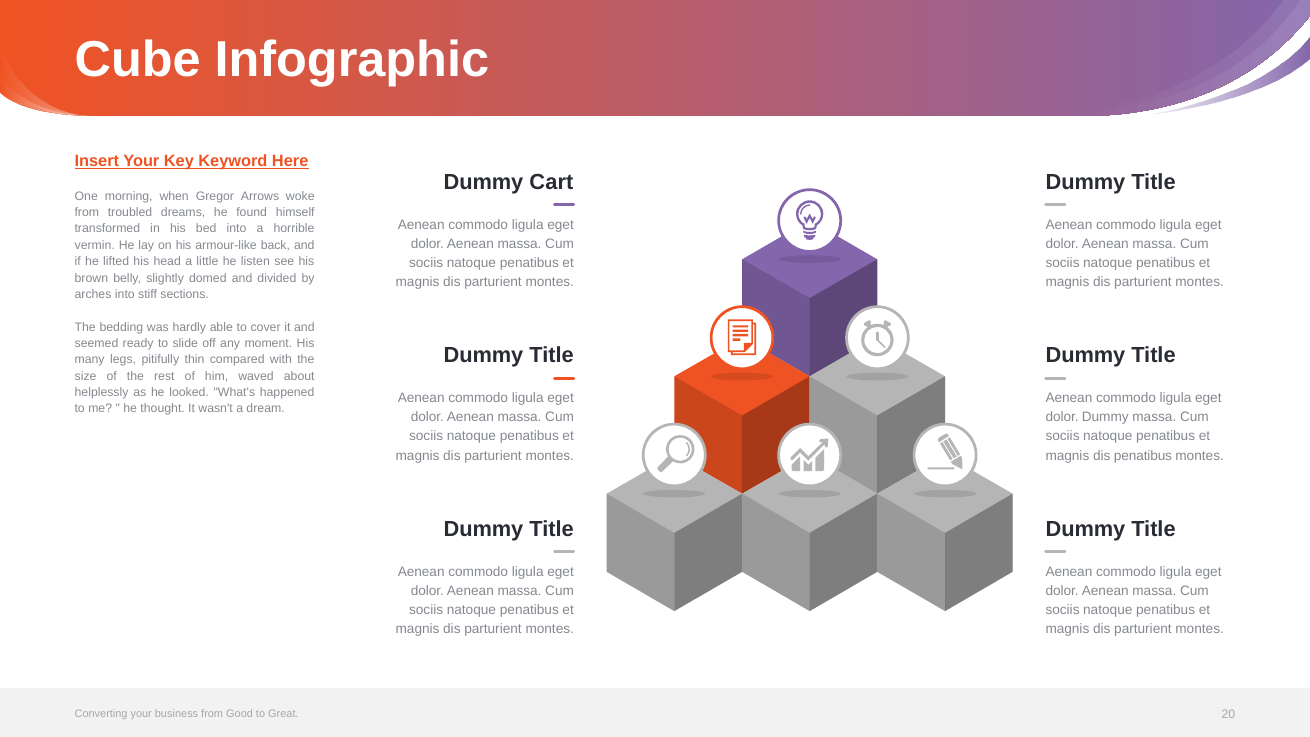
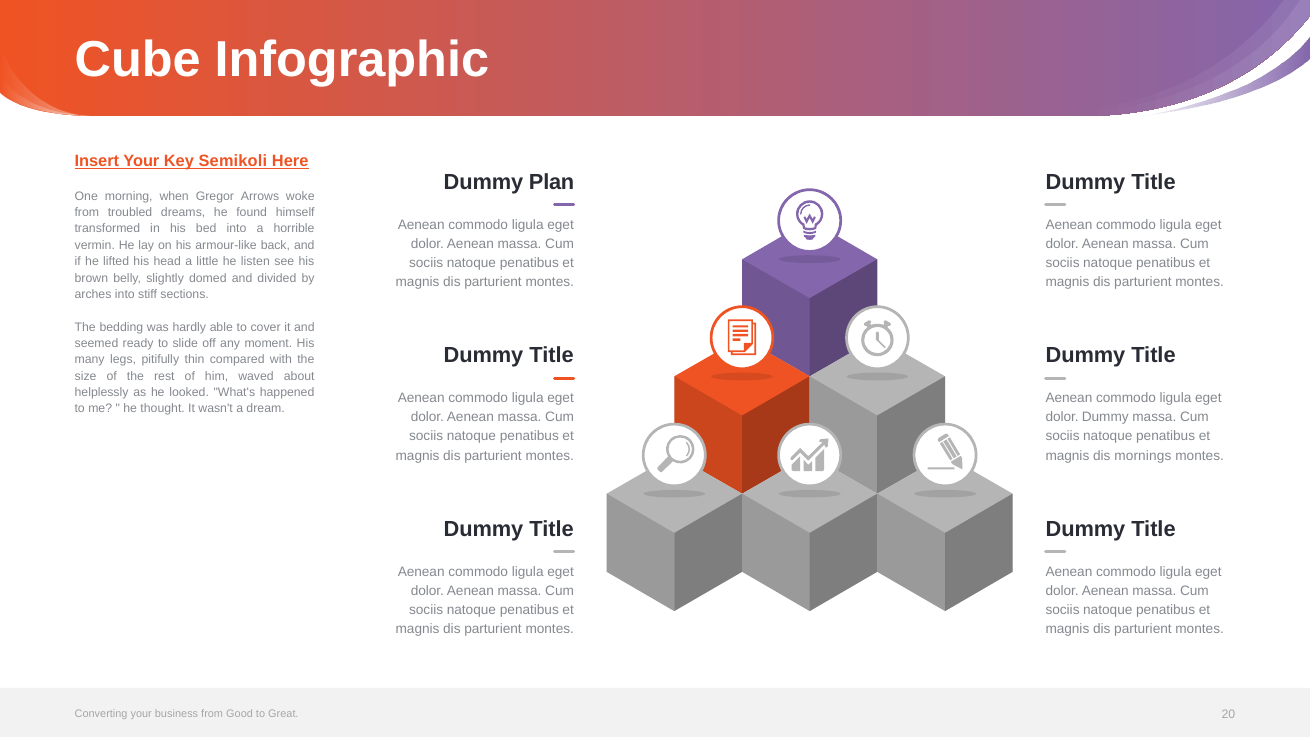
Keyword: Keyword -> Semikoli (233, 161)
Cart: Cart -> Plan (552, 182)
dis penatibus: penatibus -> mornings (1143, 455)
